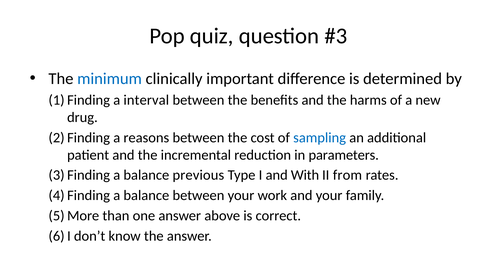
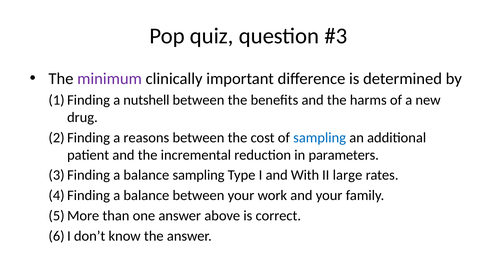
minimum colour: blue -> purple (110, 79)
interval: interval -> nutshell (146, 100)
balance previous: previous -> sampling (199, 176)
from: from -> large (348, 176)
